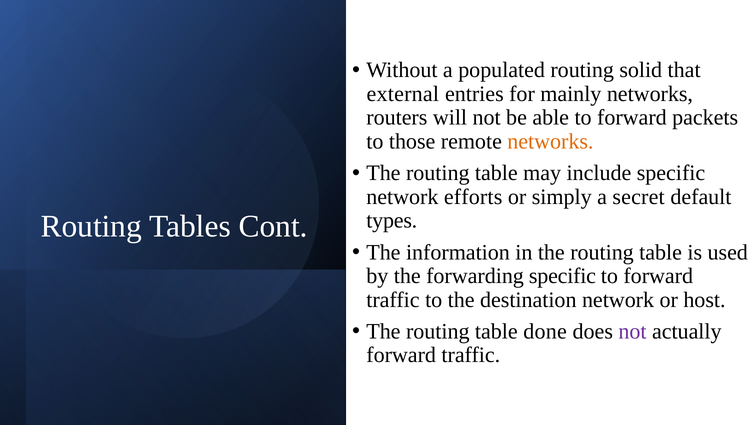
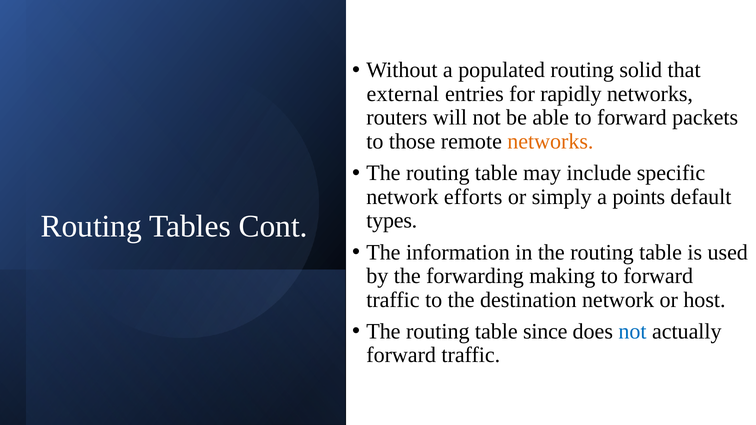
mainly: mainly -> rapidly (571, 94)
secret: secret -> points (639, 197)
forwarding specific: specific -> making (562, 276)
done: done -> since (545, 332)
not colour: purple -> blue (633, 332)
